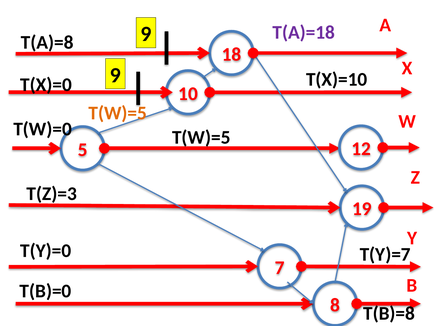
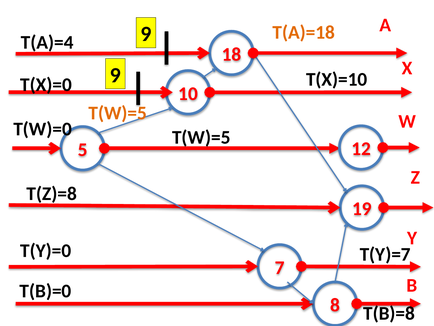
T(A)=18 colour: purple -> orange (304, 32)
T(A)=8: T(A)=8 -> T(A)=4 (47, 42)
T(Z)=3: T(Z)=3 -> T(Z)=8 (52, 193)
